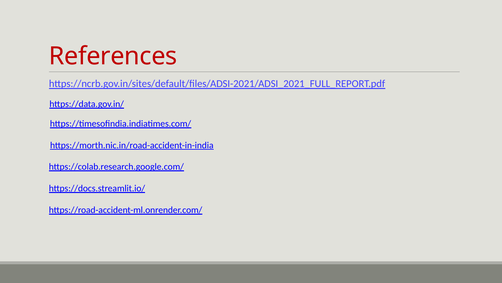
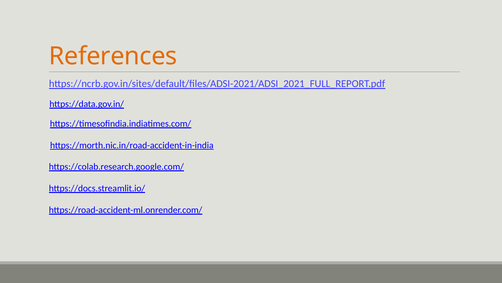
References colour: red -> orange (113, 56)
